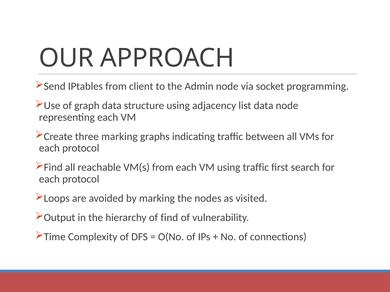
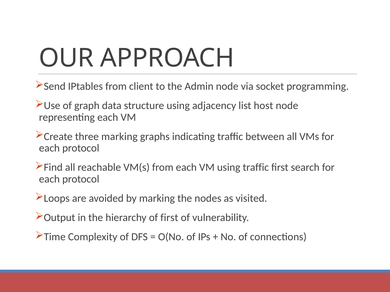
list data: data -> host (263, 106)
of find: find -> first (169, 218)
